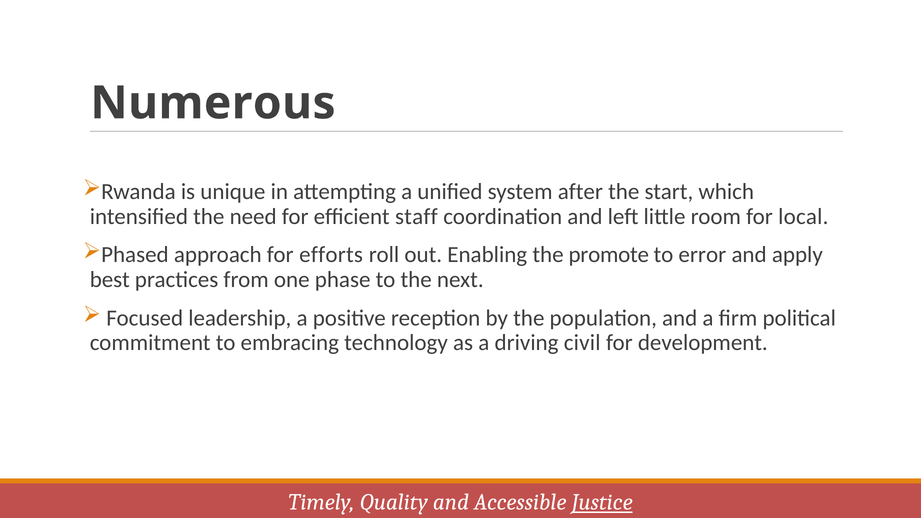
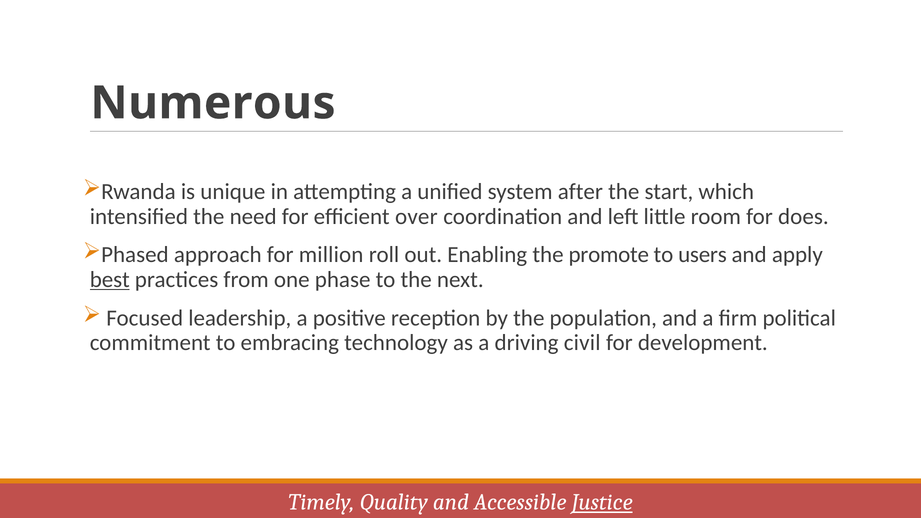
staff: staff -> over (416, 217)
local: local -> does (803, 217)
efforts: efforts -> million (331, 255)
error: error -> users (702, 255)
best underline: none -> present (110, 280)
